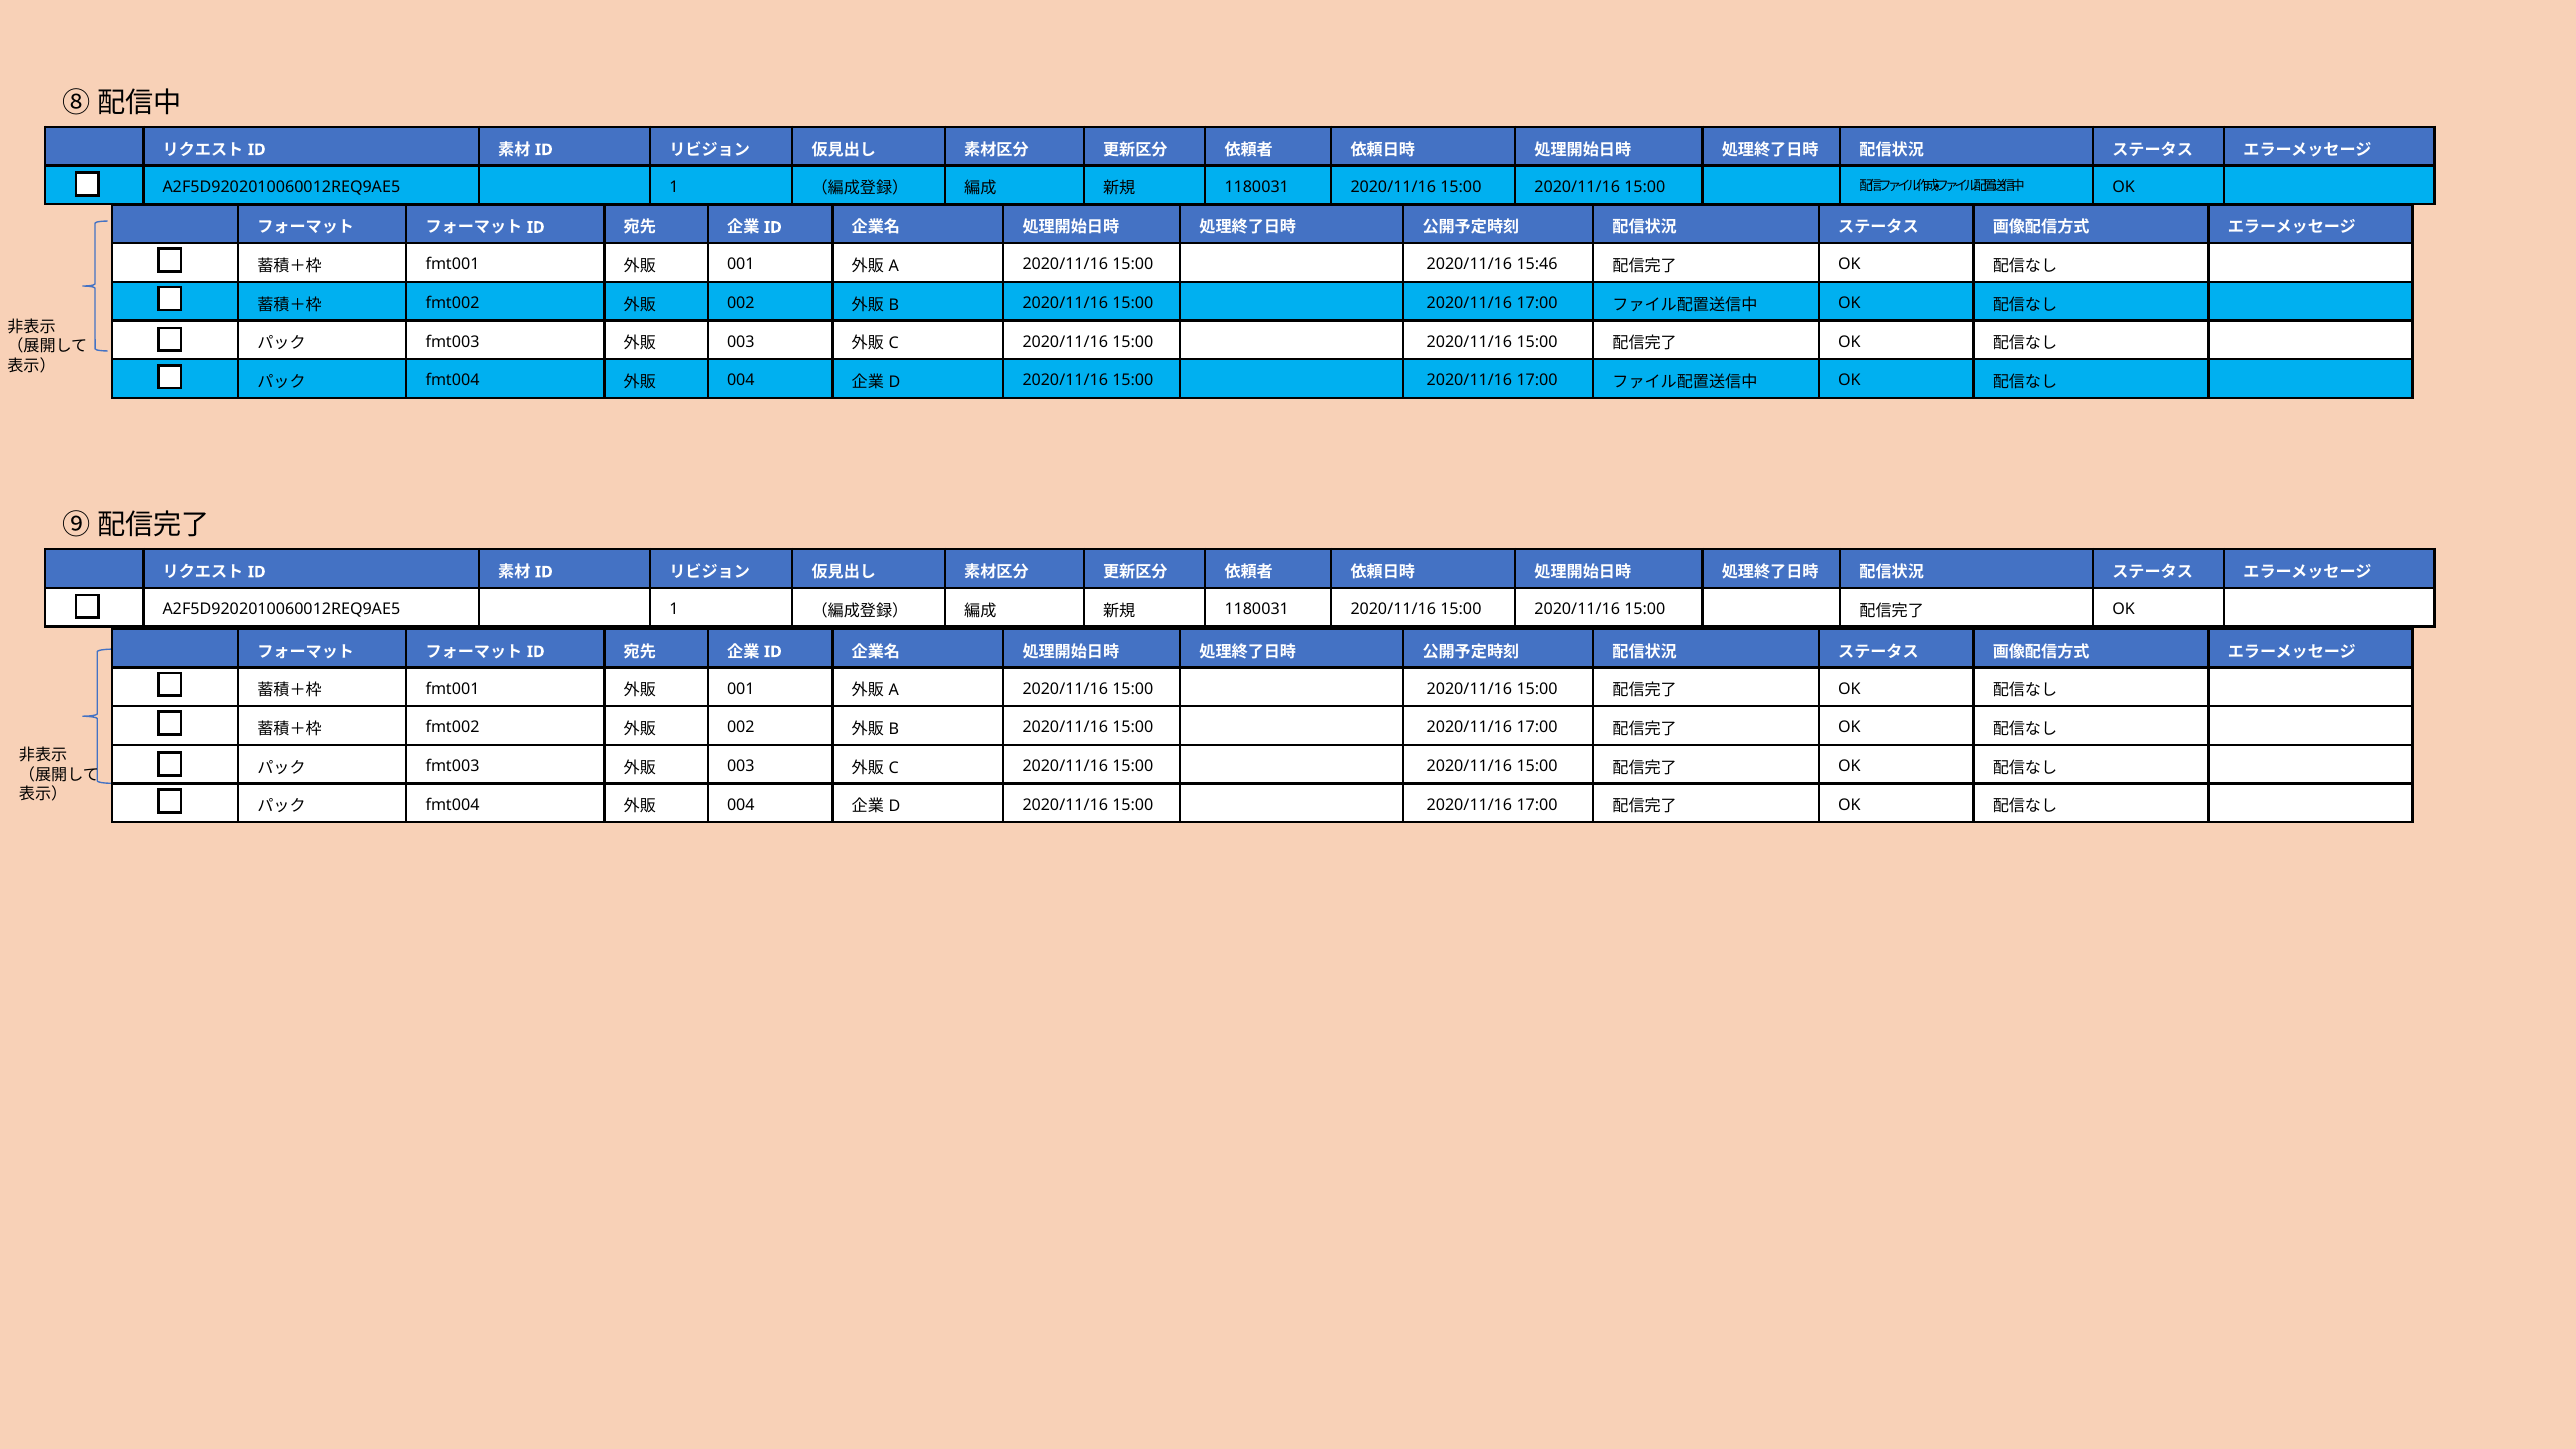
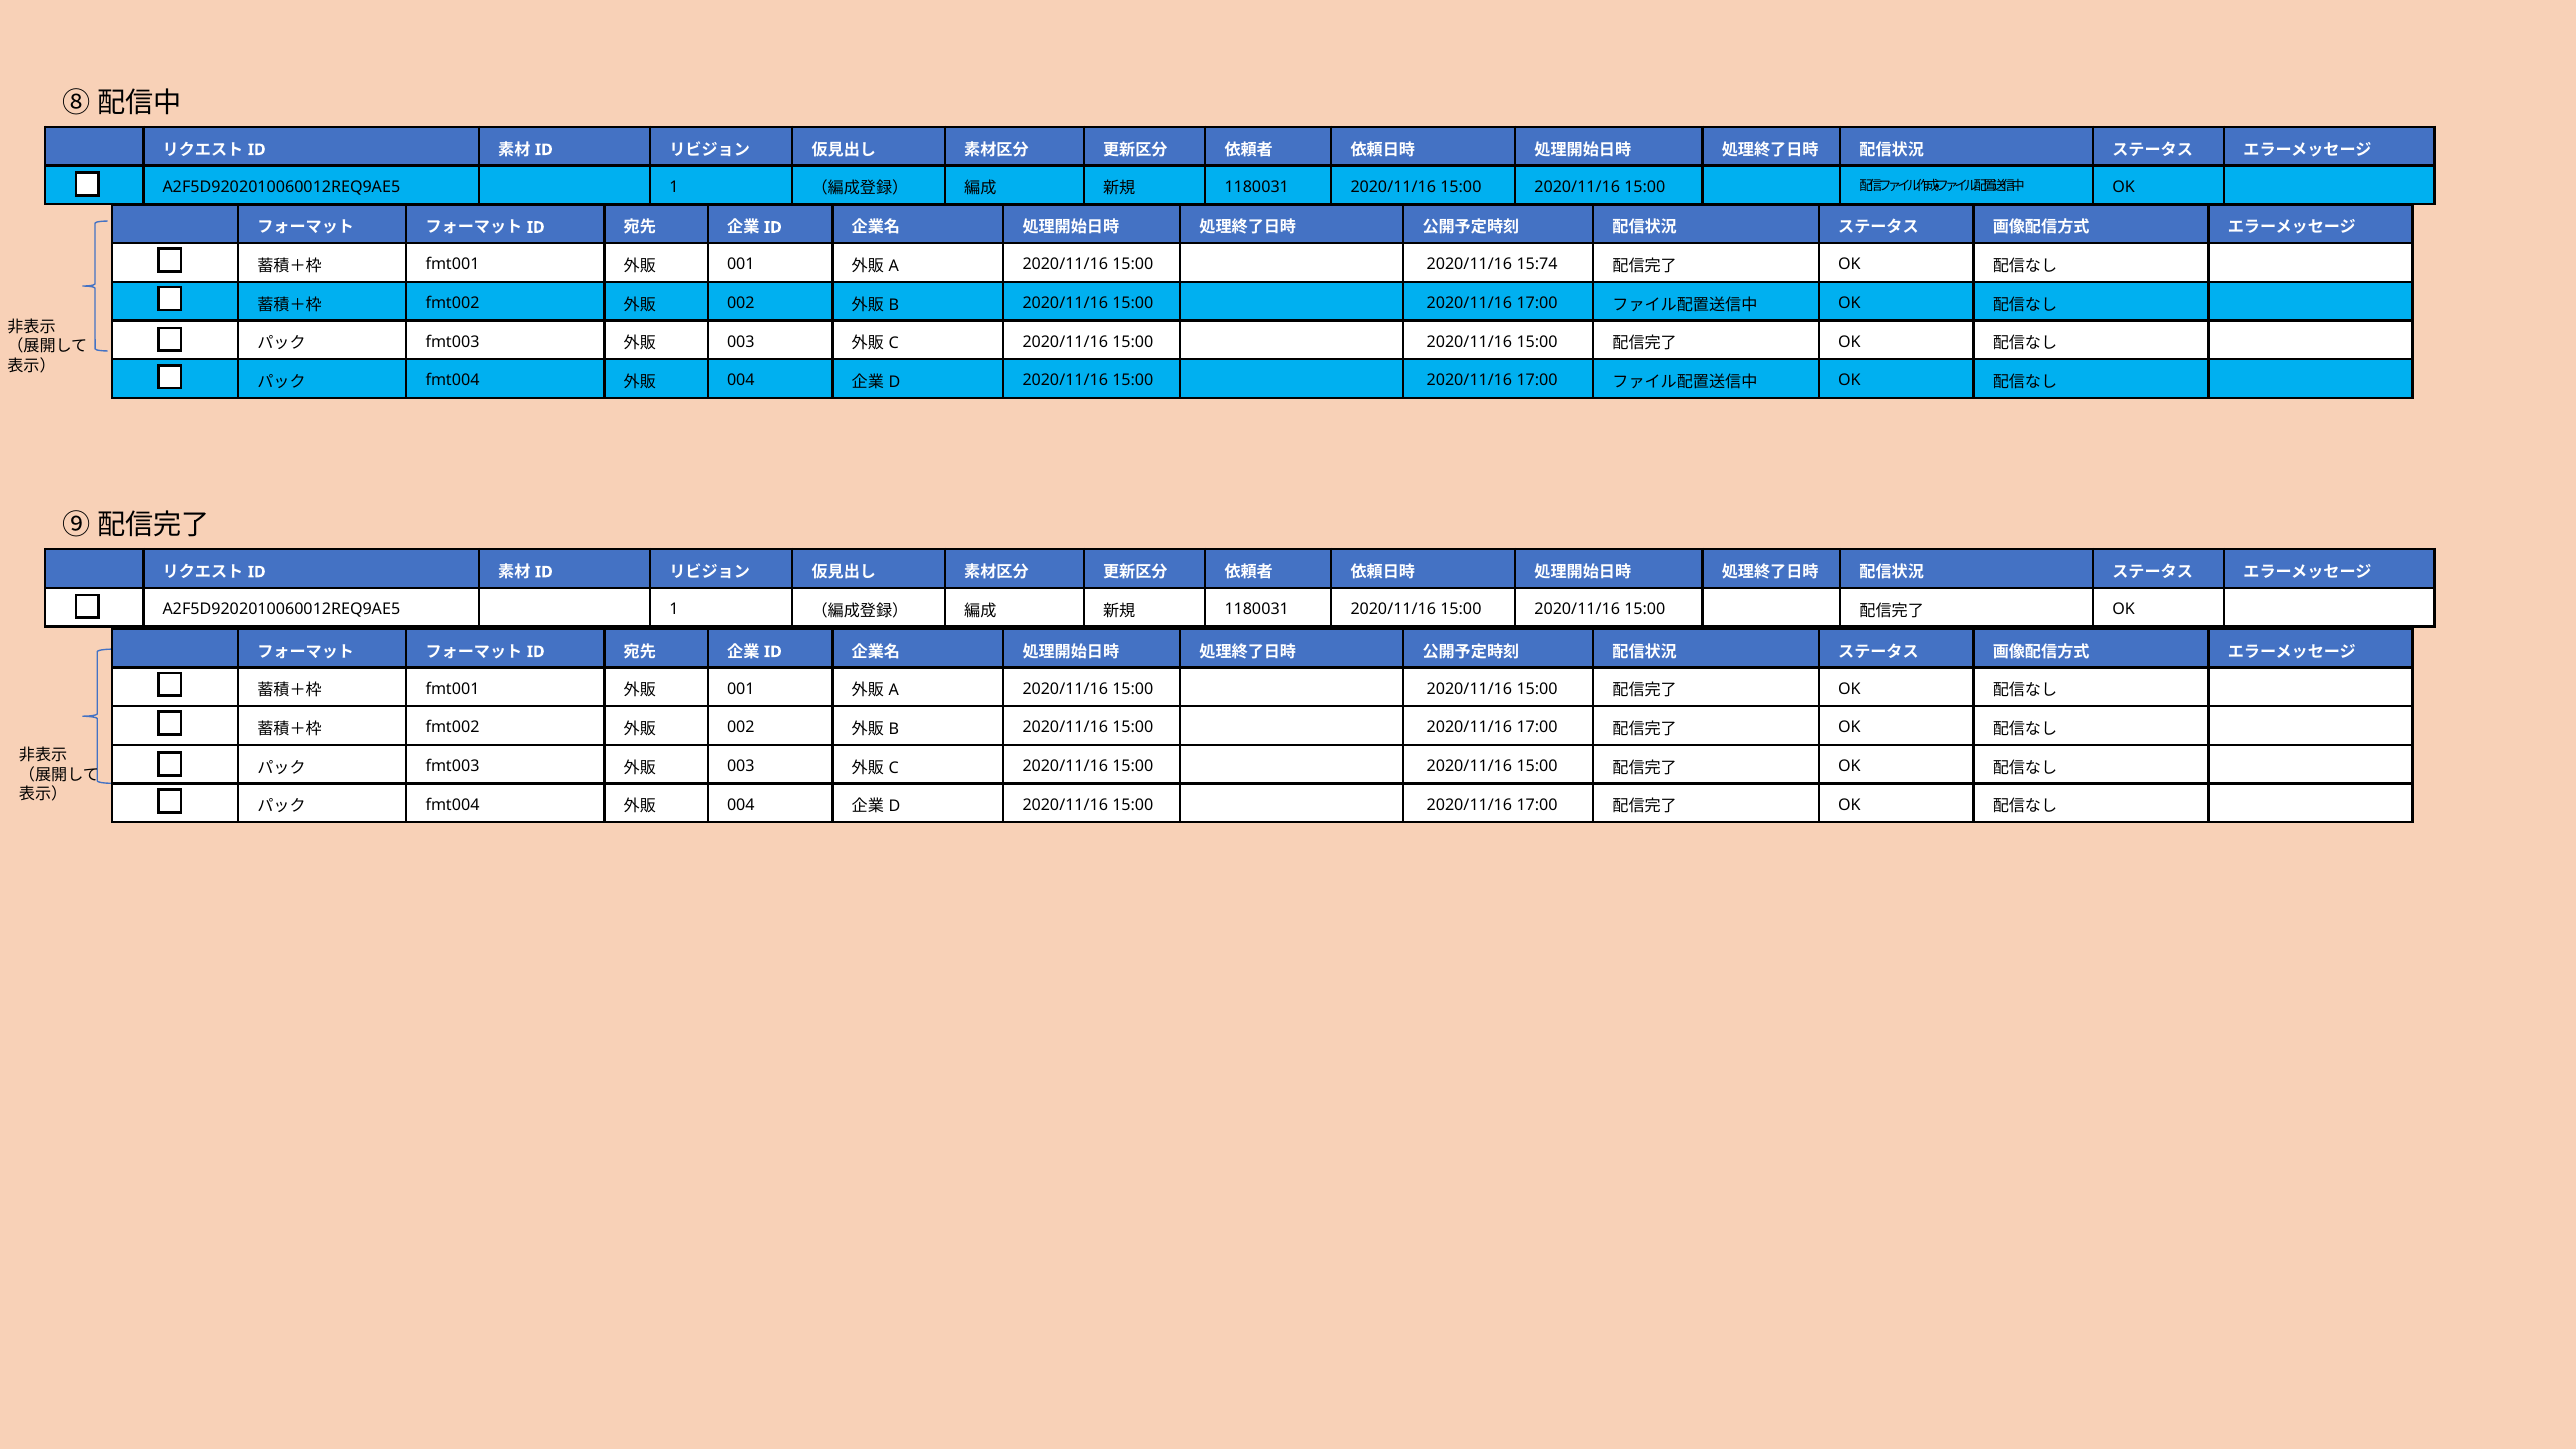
15:46: 15:46 -> 15:74 (1537, 264)
